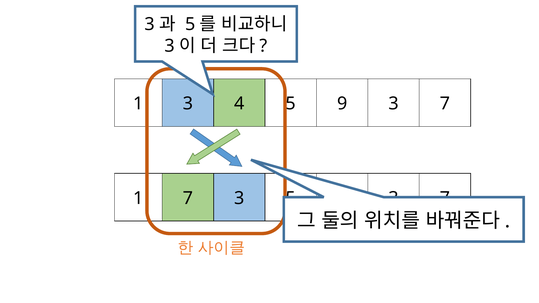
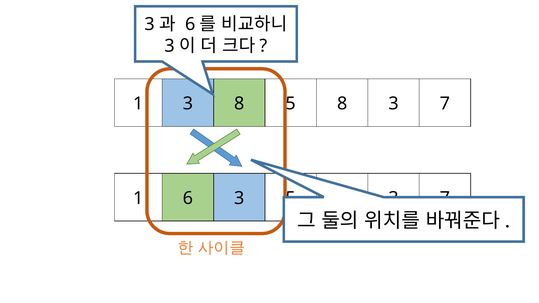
5: 5 -> 6 (190, 24)
3 4: 4 -> 8 (239, 104)
9: 9 -> 8 (342, 104)
1 7: 7 -> 6 (188, 198)
